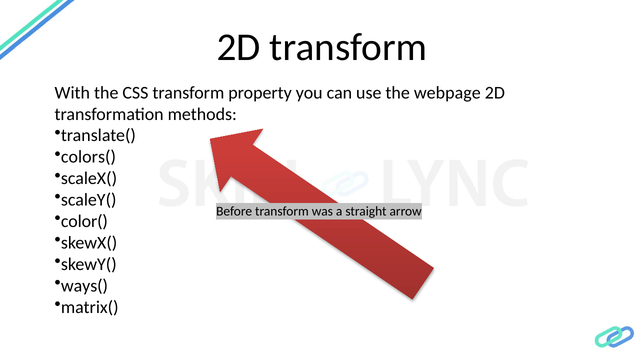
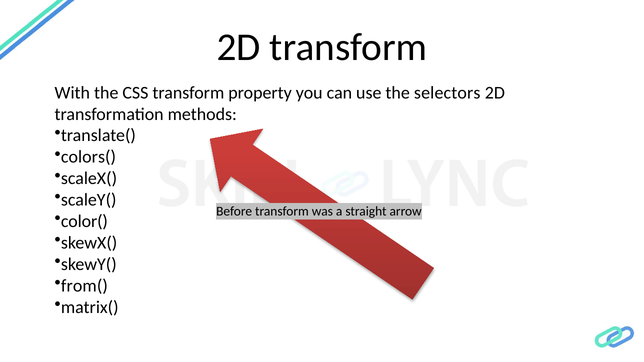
webpage: webpage -> selectors (447, 93)
ways(: ways( -> from( (84, 286)
